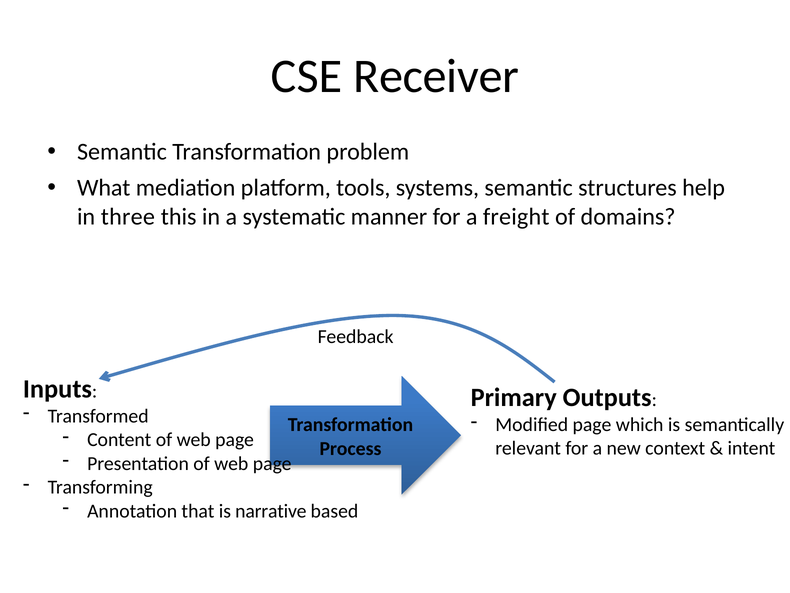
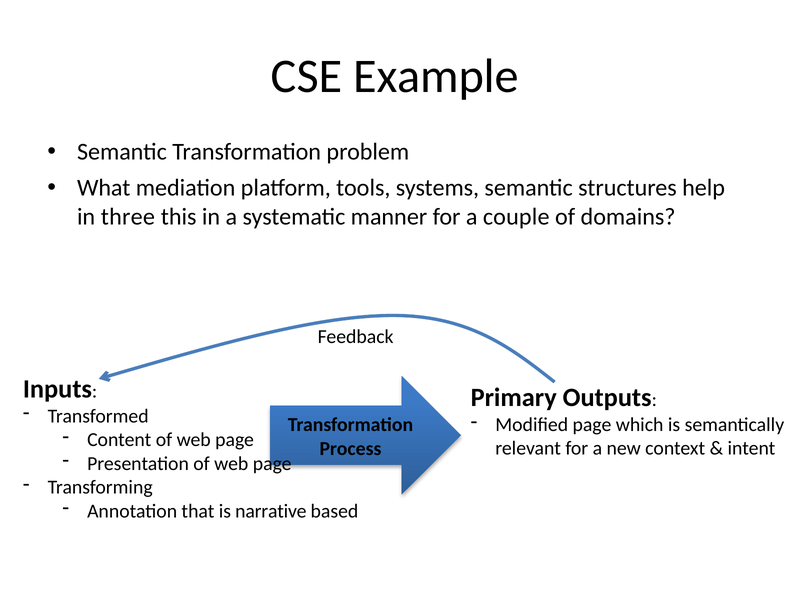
Receiver: Receiver -> Example (436, 76)
freight: freight -> couple (516, 217)
